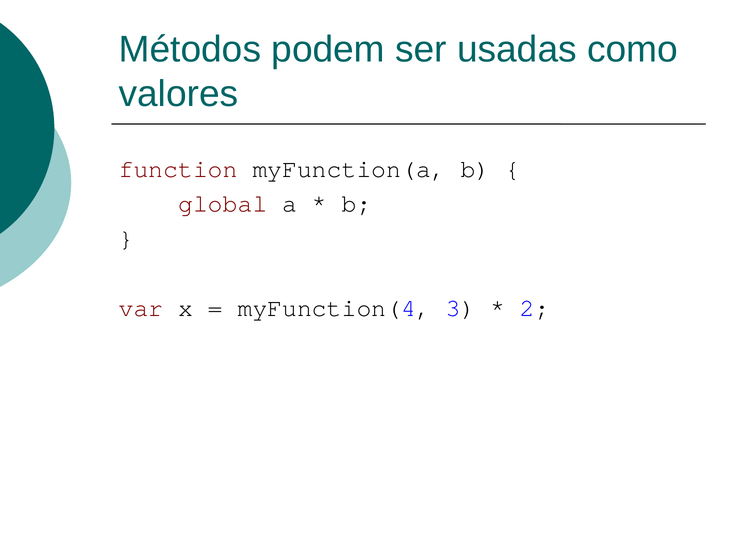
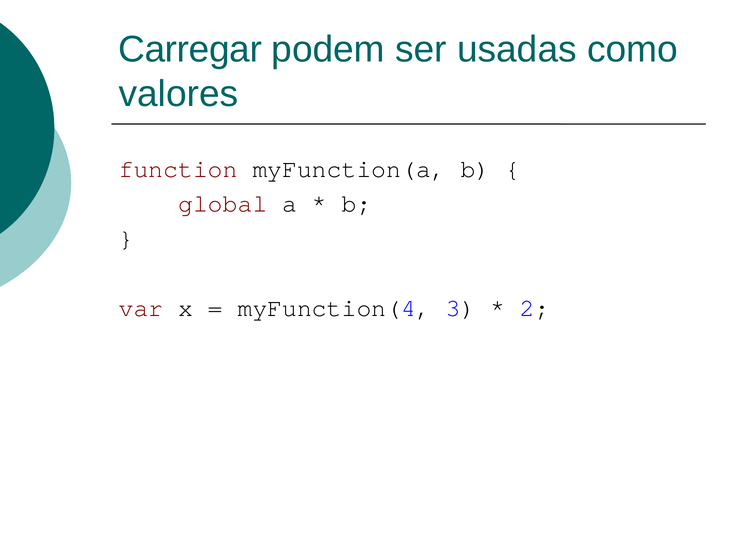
Métodos: Métodos -> Carregar (190, 49)
